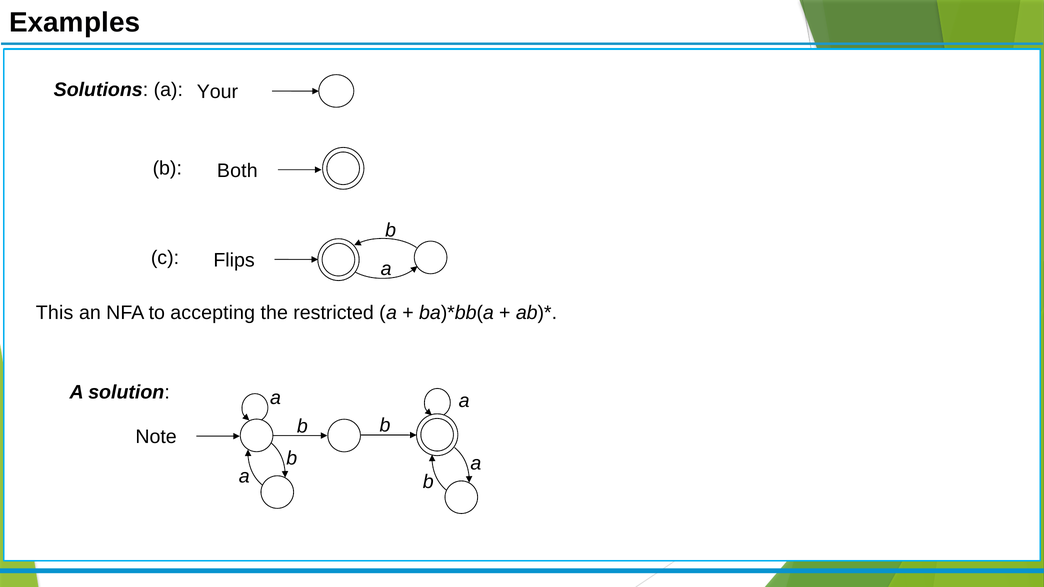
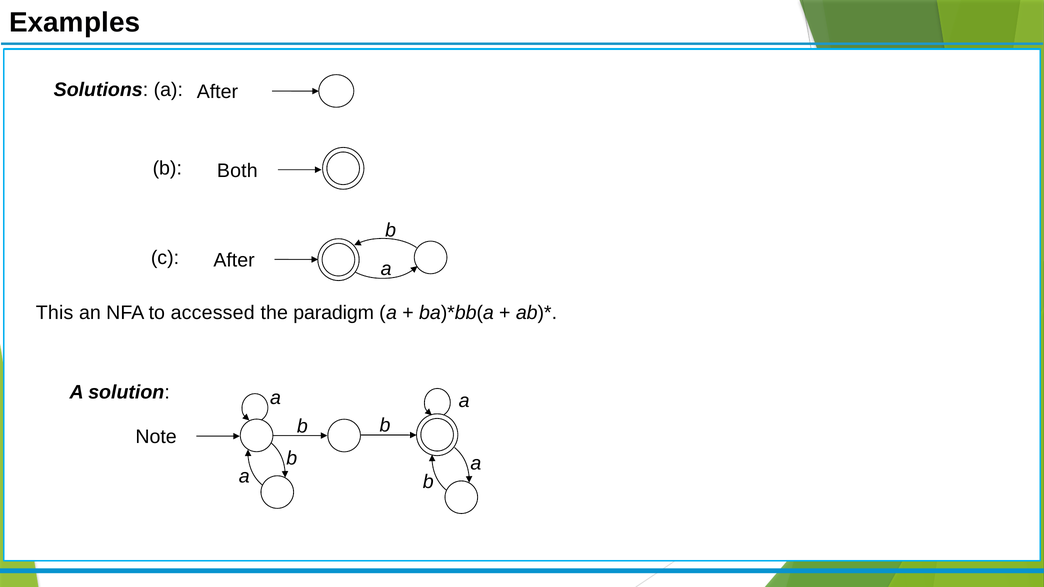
Your: Your -> After (217, 92)
Flips: Flips -> After (234, 260)
accepting: accepting -> accessed (213, 313)
restricted: restricted -> paradigm (334, 313)
